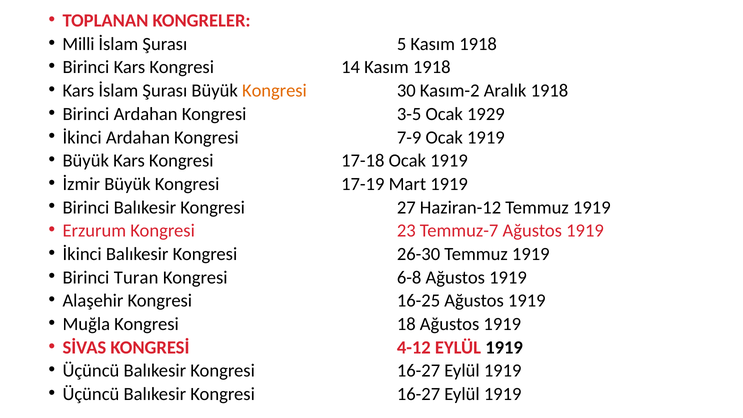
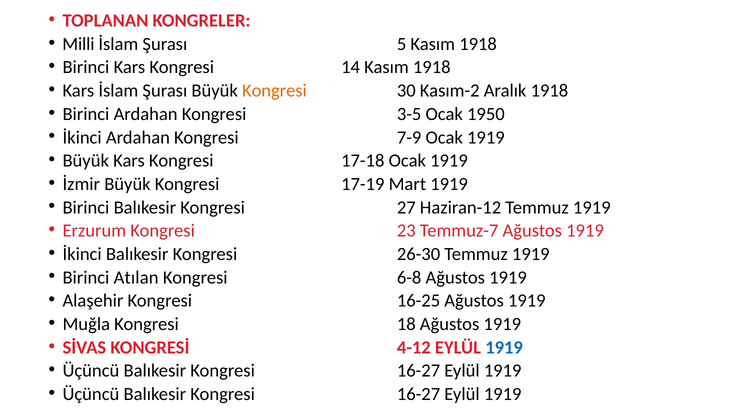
1929: 1929 -> 1950 (486, 114)
Turan: Turan -> Atılan (136, 277)
1919 colour: black -> blue (504, 347)
